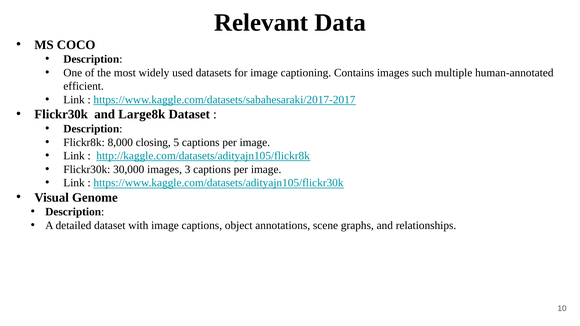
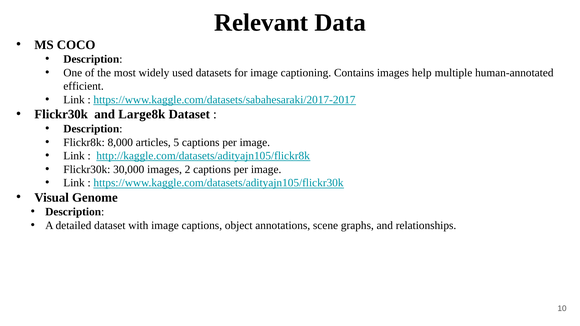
such: such -> help (422, 73)
closing: closing -> articles (153, 142)
3: 3 -> 2 (188, 169)
